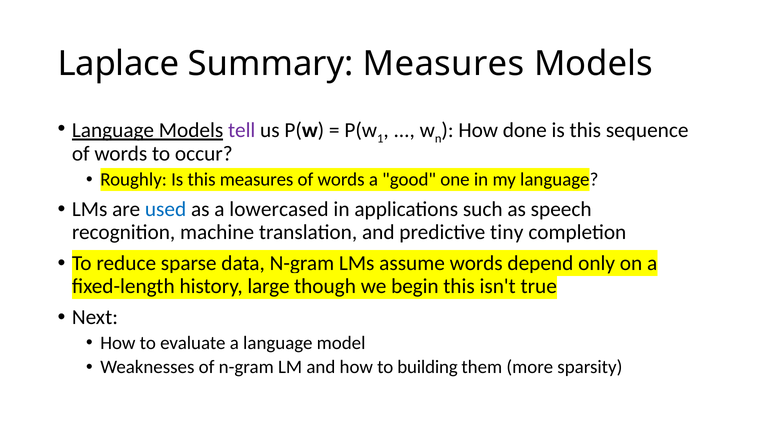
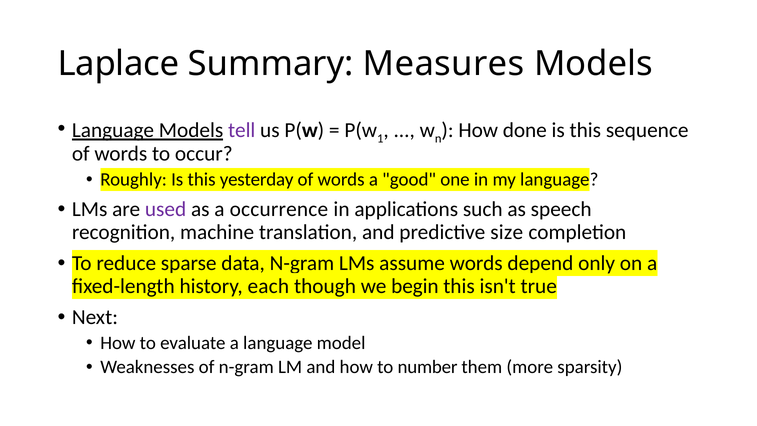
this measures: measures -> yesterday (257, 180)
used colour: blue -> purple (166, 209)
lowercased: lowercased -> occurrence (279, 209)
tiny: tiny -> size (507, 232)
large: large -> each (268, 286)
building: building -> number (428, 367)
